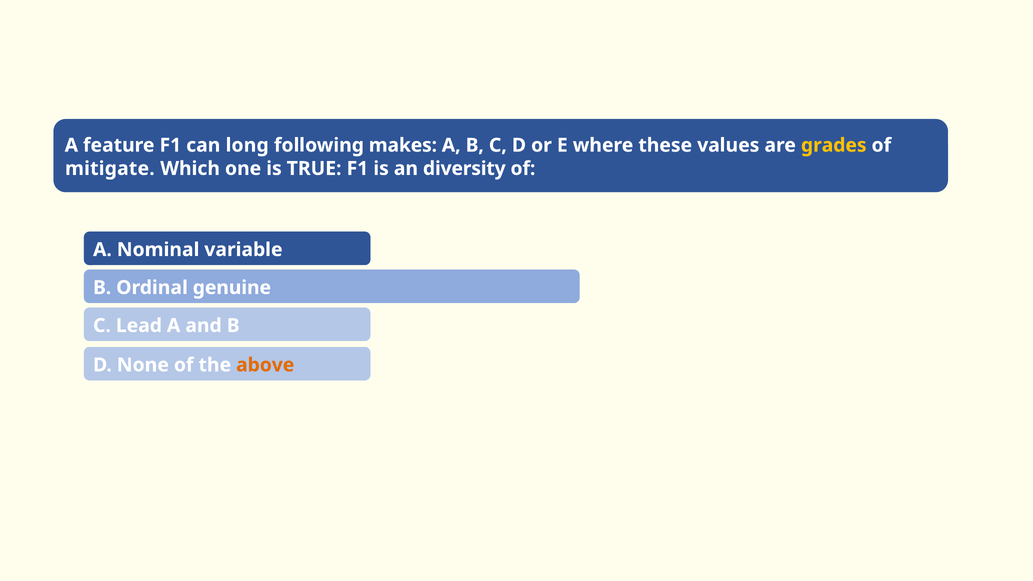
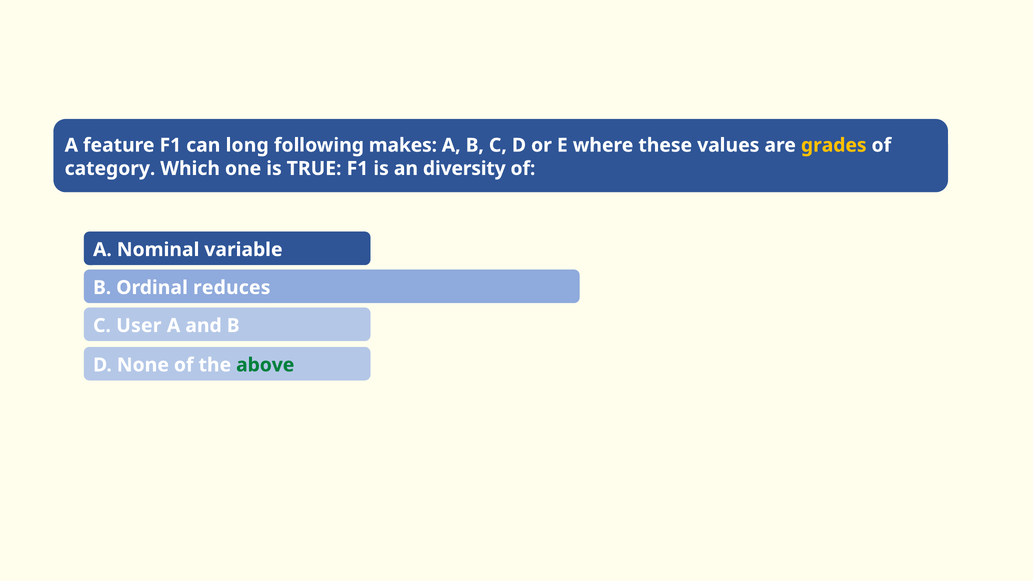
mitigate: mitigate -> category (110, 169)
genuine: genuine -> reduces (232, 288)
Lead: Lead -> User (139, 326)
above colour: orange -> green (265, 365)
